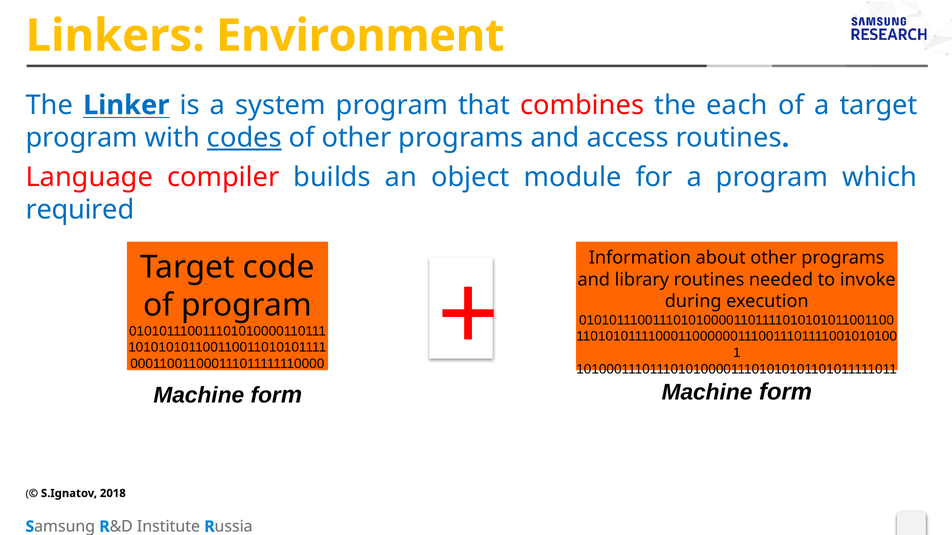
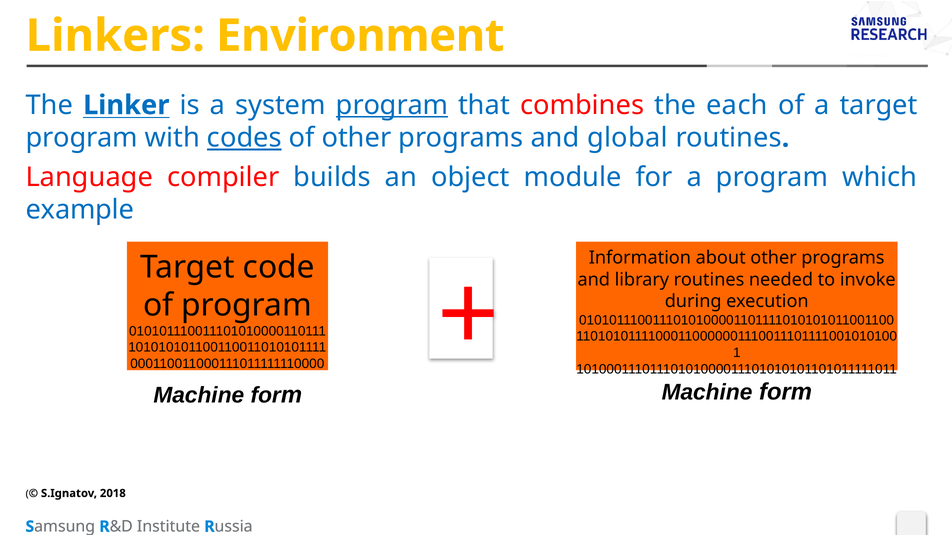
program underline: none -> present (392, 105)
access: access -> global (627, 138)
required: required -> example (80, 210)
